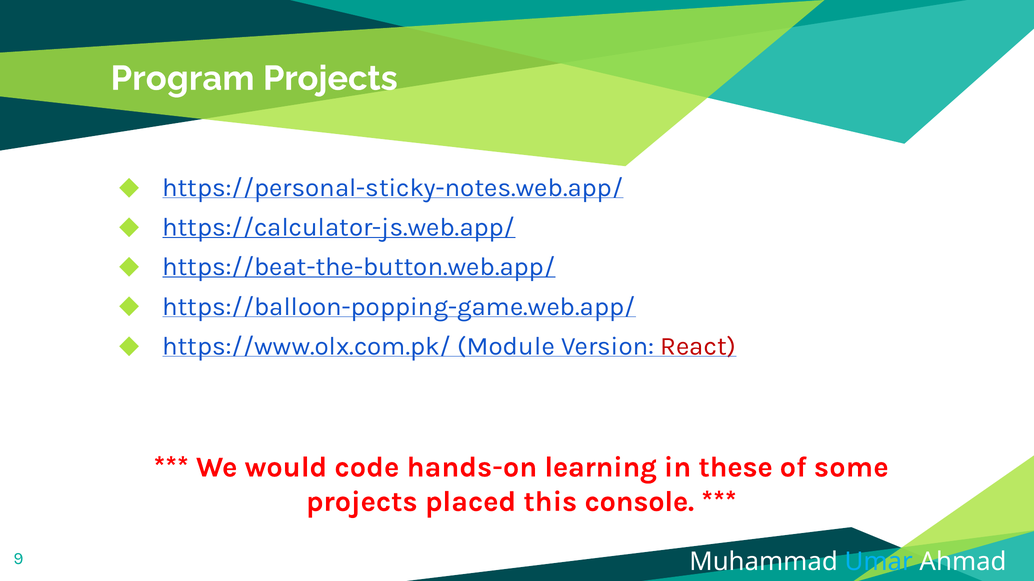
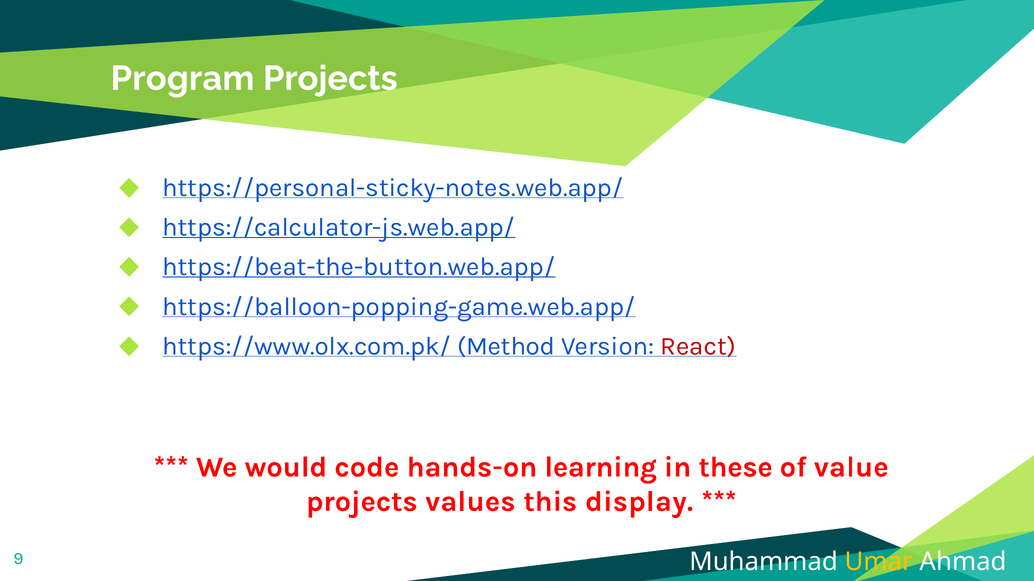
Module: Module -> Method (506, 347)
some: some -> value (851, 467)
placed: placed -> values (470, 502)
console: console -> display (639, 502)
Umar colour: light blue -> yellow (879, 562)
